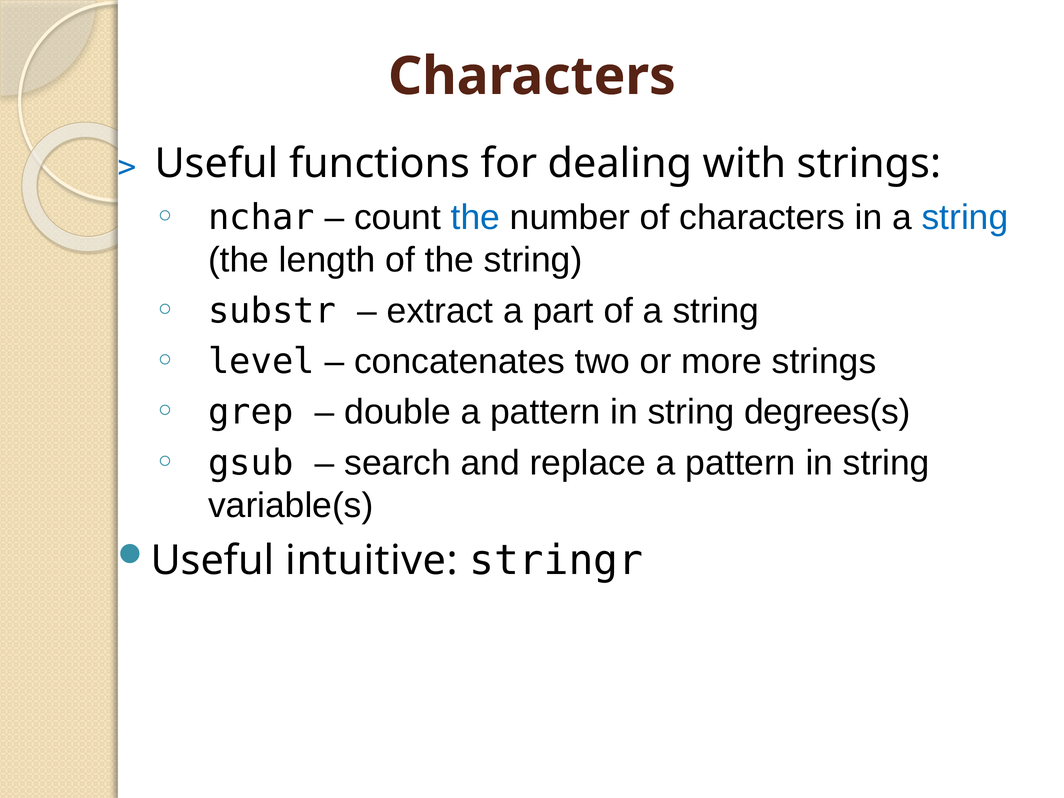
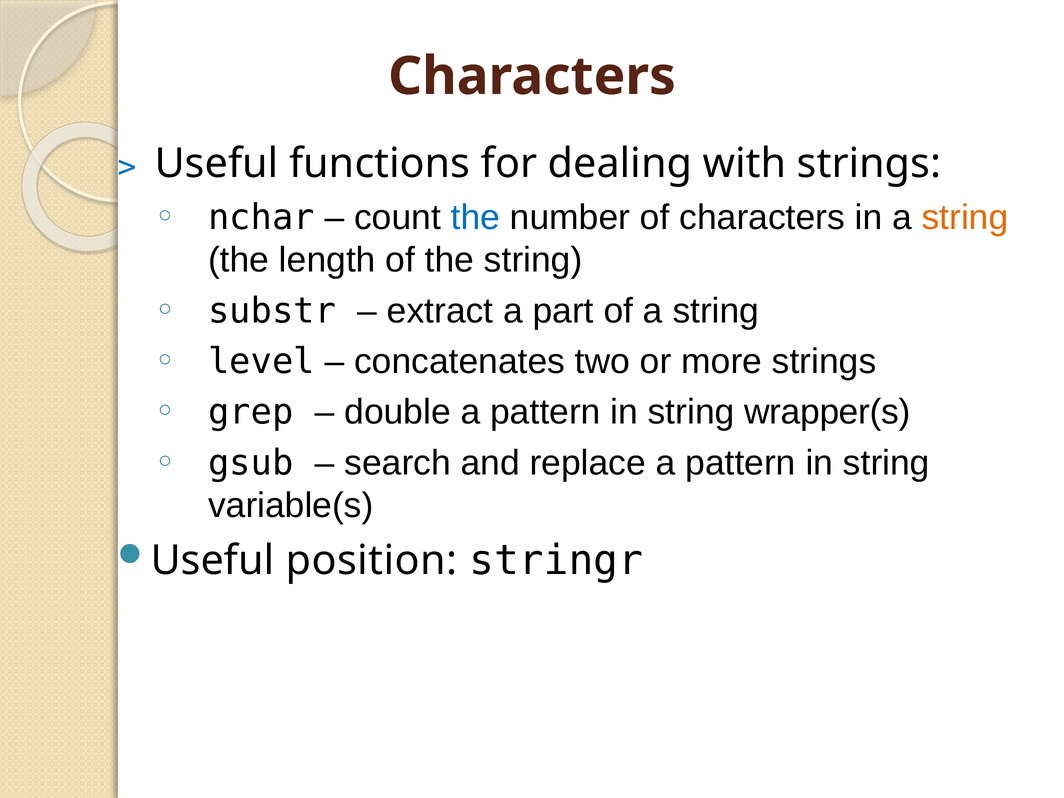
string colour: blue -> orange (965, 218)
degrees(s: degrees(s -> wrapper(s (827, 412)
intuitive: intuitive -> position (372, 561)
